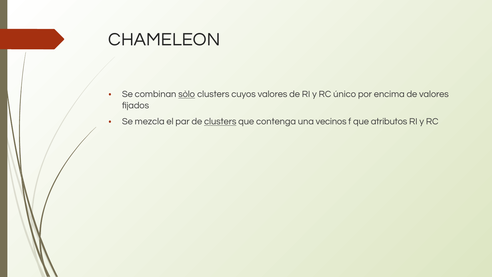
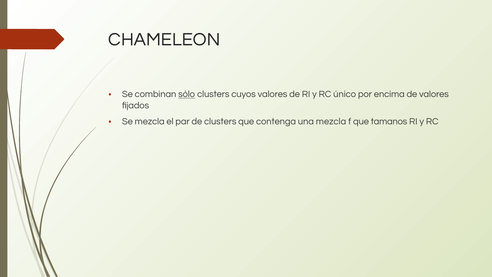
clusters underline: present -> none (220, 121)
una vecinos: vecinos -> mezcla (331, 121)
atributos: atributos -> tamanos (389, 121)
